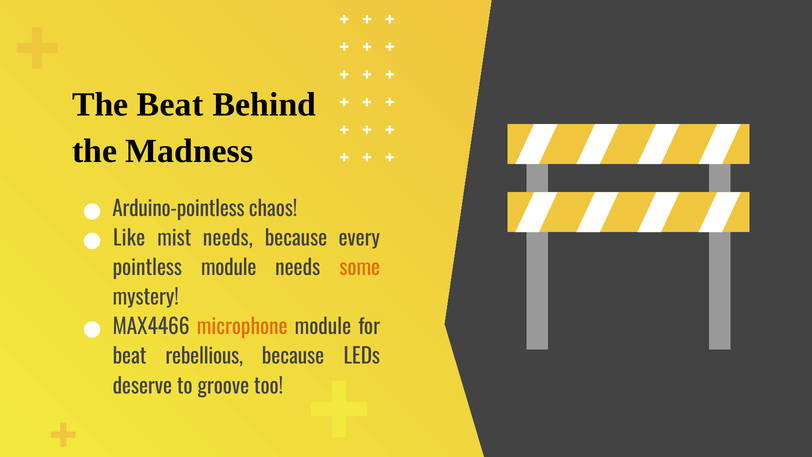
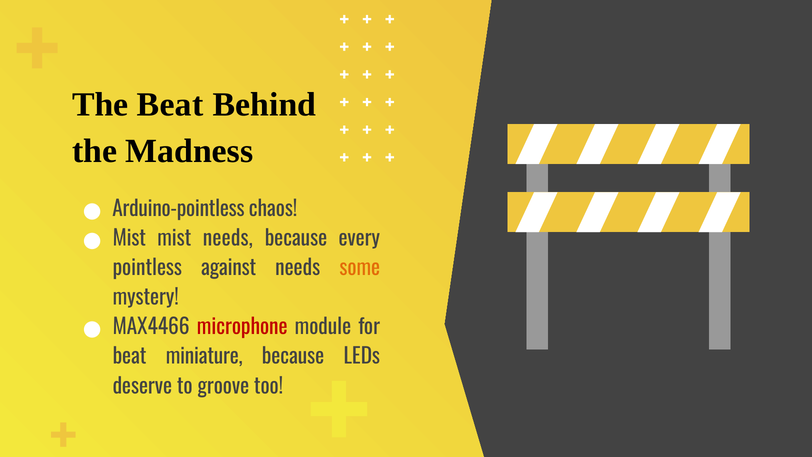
Like: Like -> Mist (129, 239)
pointless module: module -> against (229, 268)
microphone colour: orange -> red (242, 327)
rebellious: rebellious -> miniature (204, 357)
